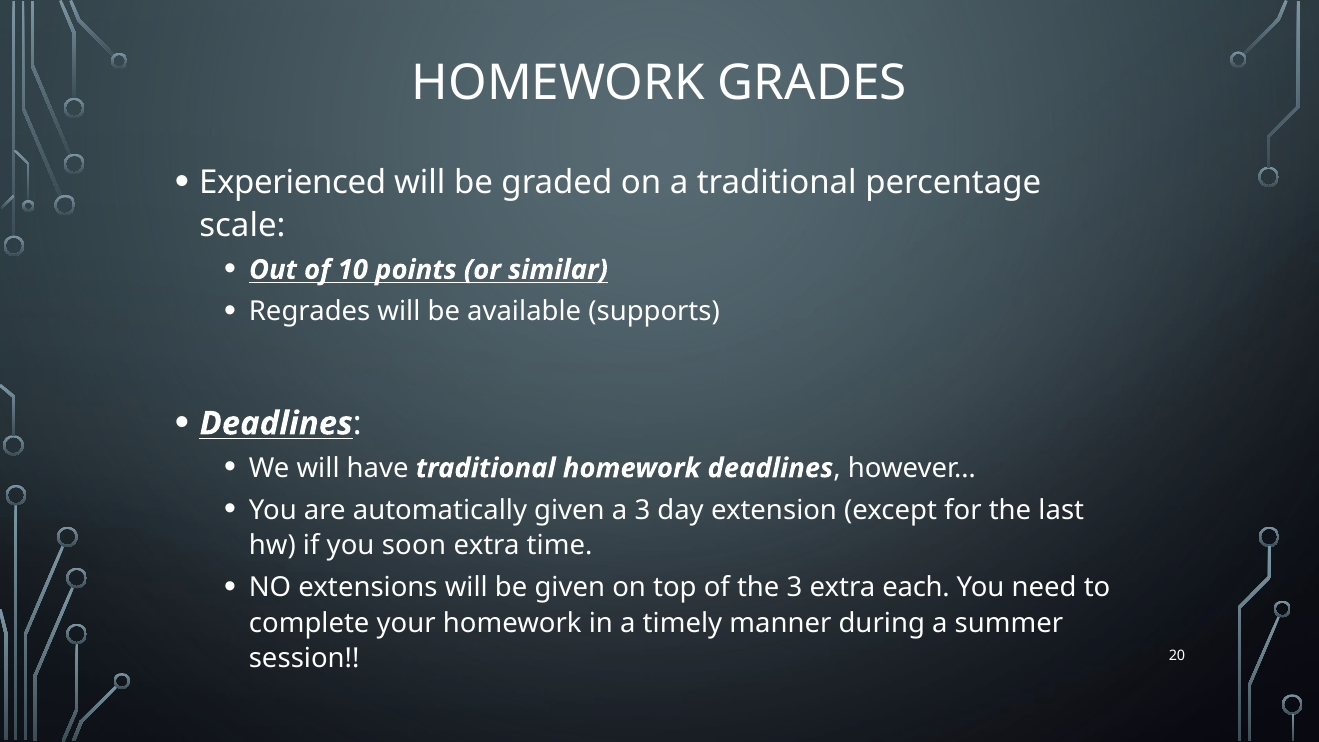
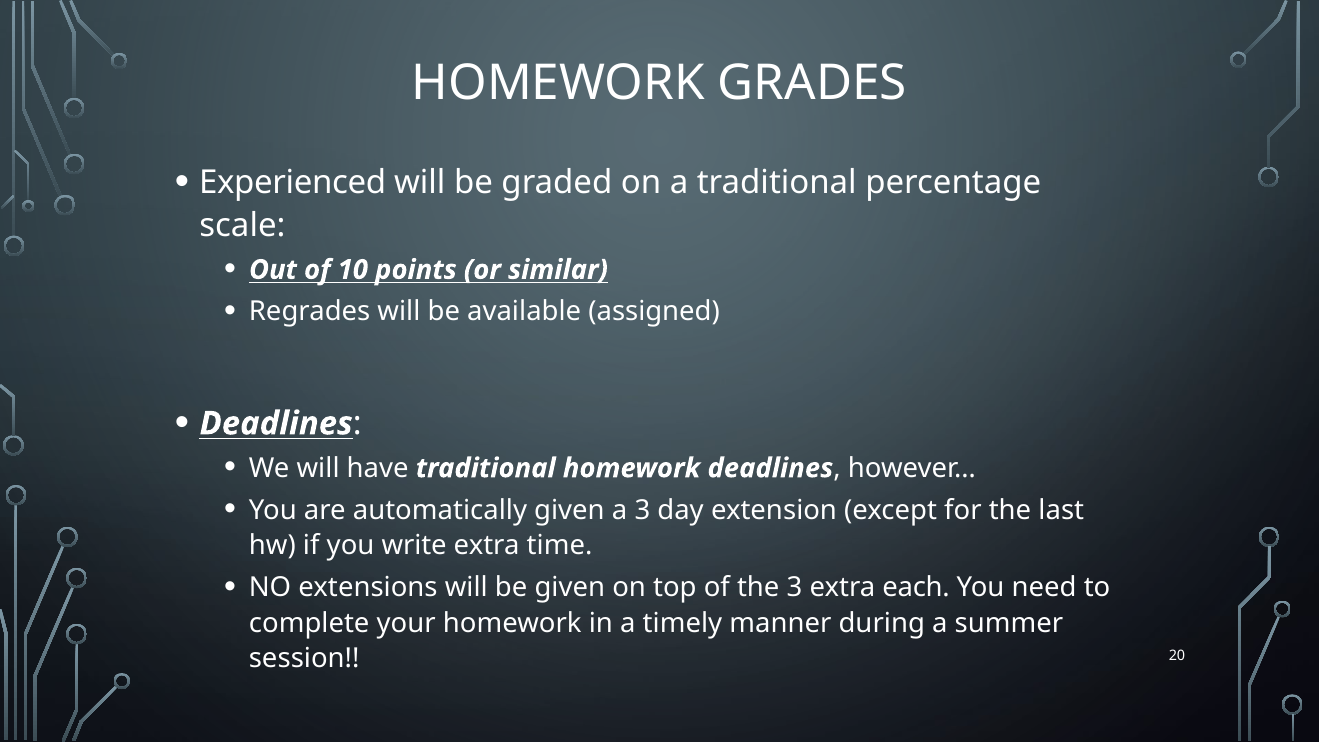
supports: supports -> assigned (654, 312)
soon: soon -> write (414, 546)
